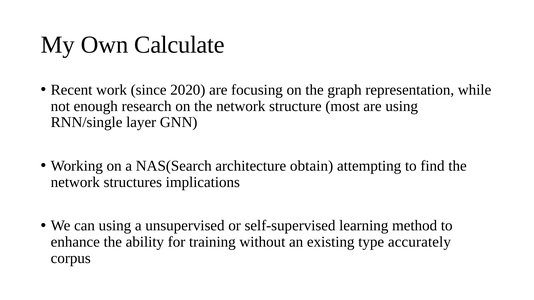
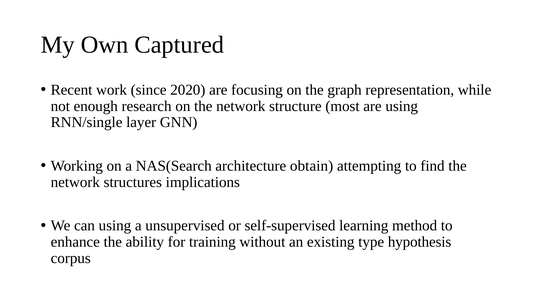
Calculate: Calculate -> Captured (179, 45)
accurately: accurately -> hypothesis (420, 242)
